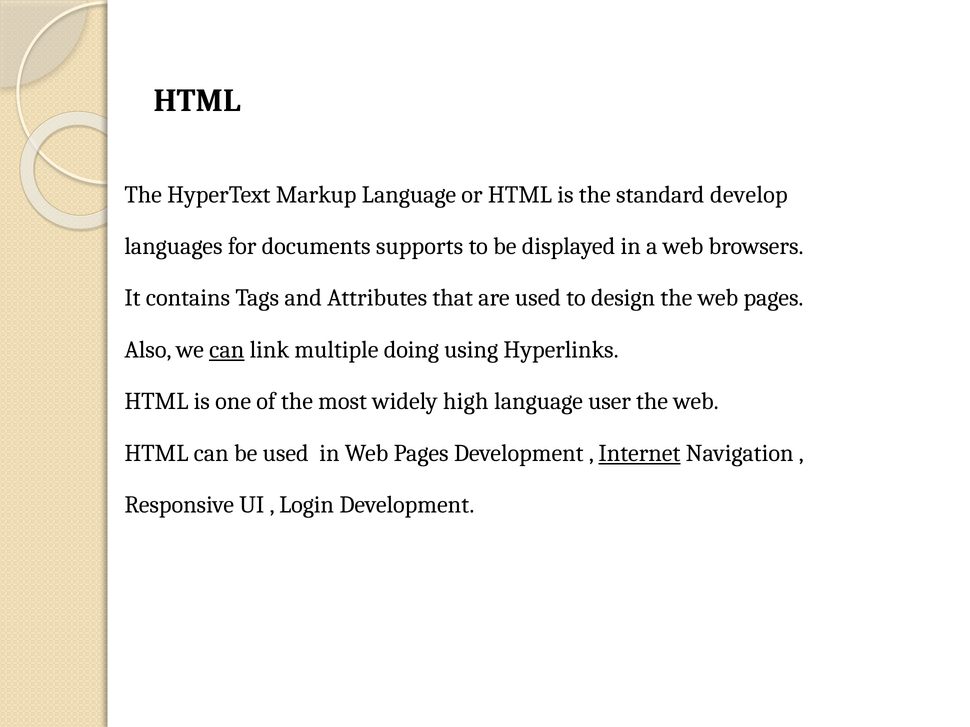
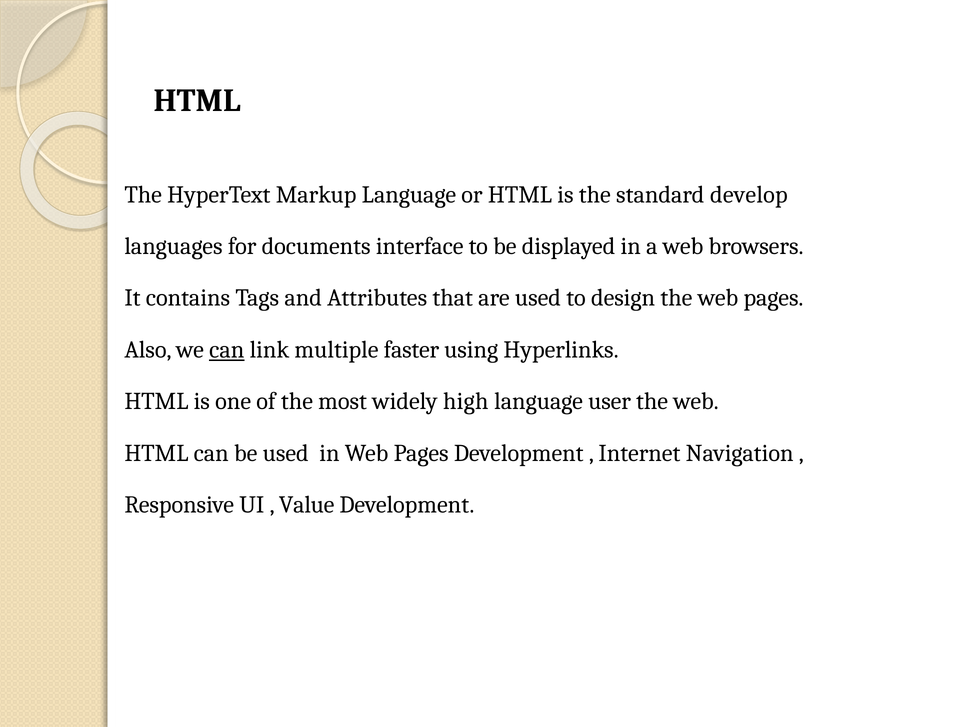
supports: supports -> interface (420, 246)
doing: doing -> faster (411, 350)
Internet underline: present -> none (639, 453)
Login: Login -> Value (307, 505)
